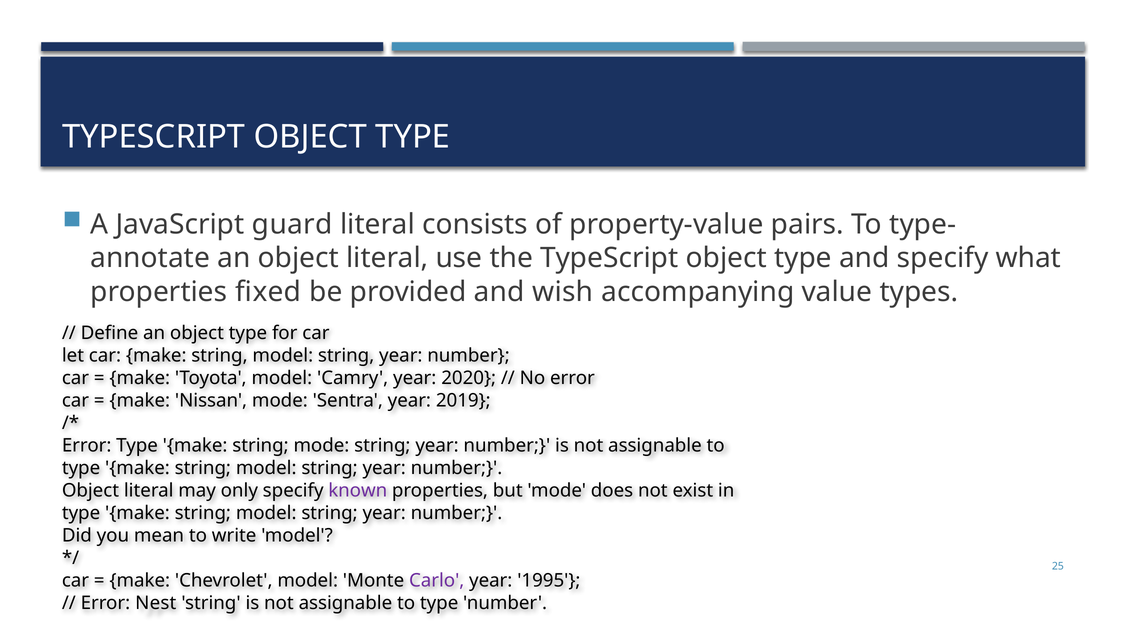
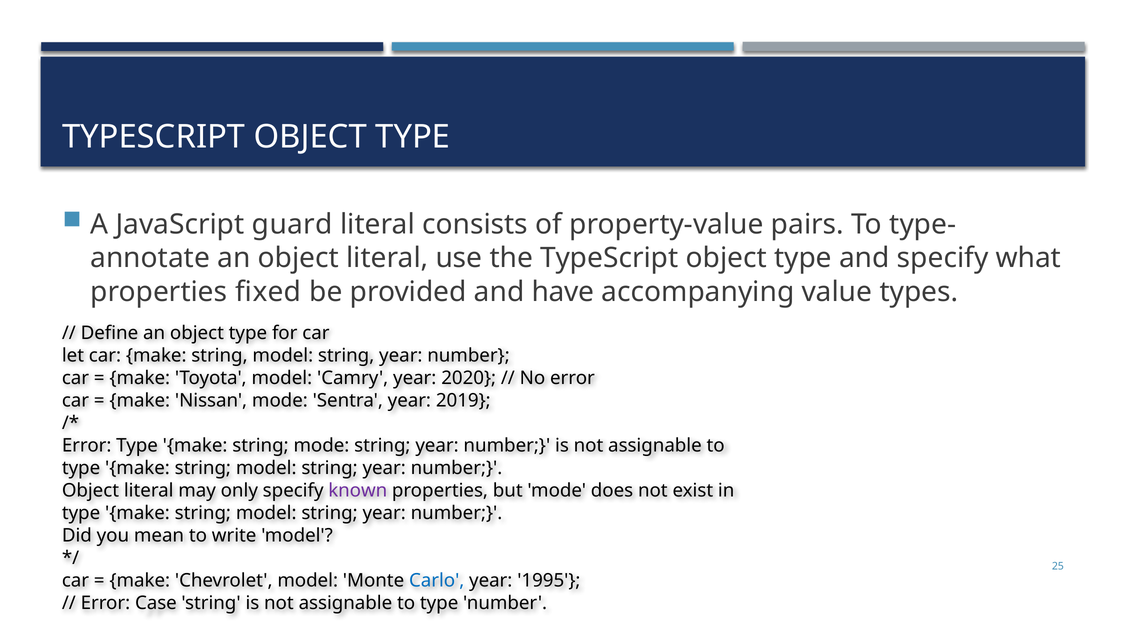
wish: wish -> have (563, 292)
Carlo colour: purple -> blue (437, 581)
Nest: Nest -> Case (156, 604)
